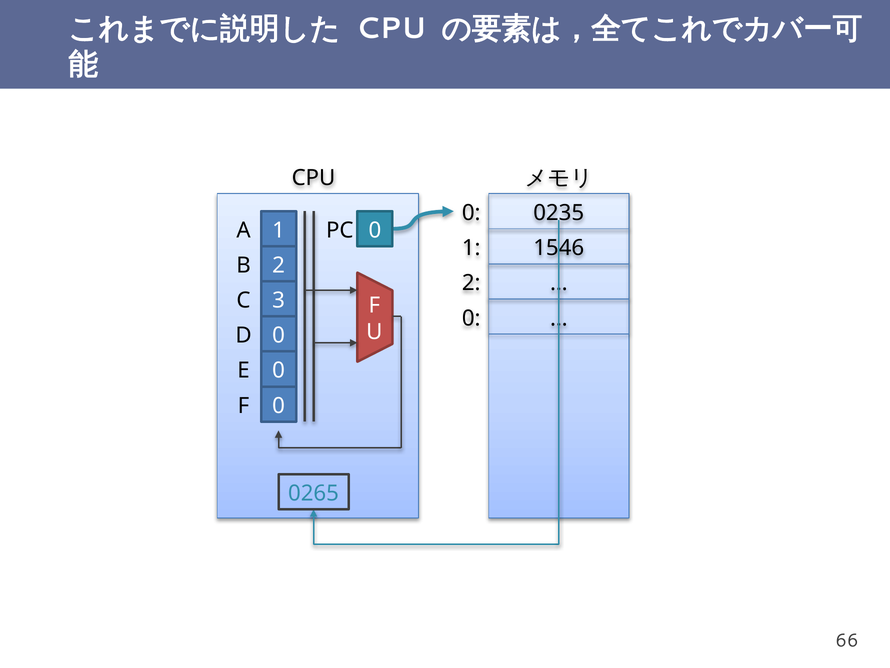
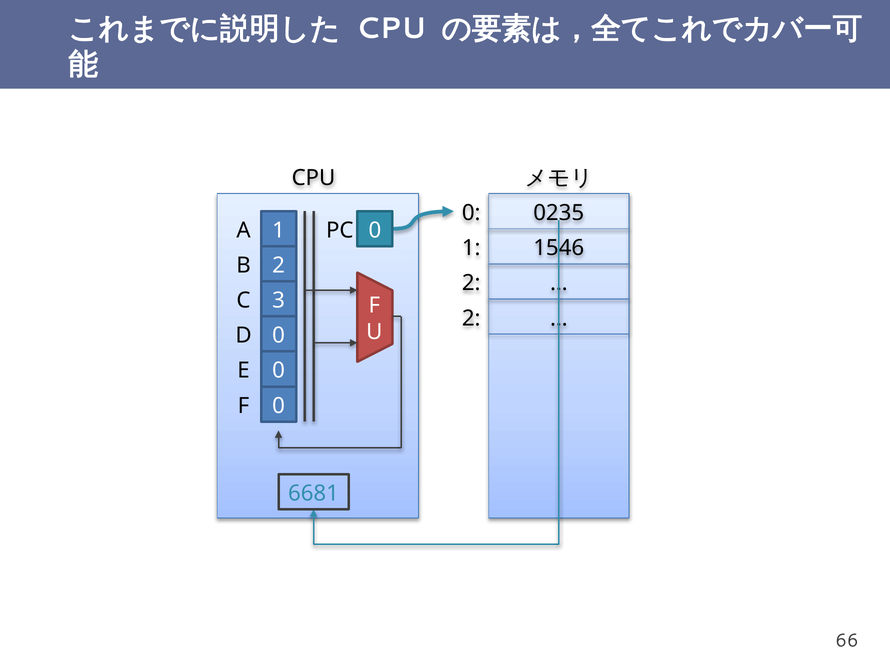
0: 0 -> 2 (471, 318)
0265: 0265 -> 6681 (314, 493)
